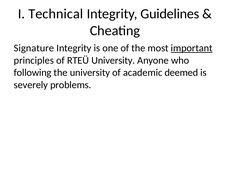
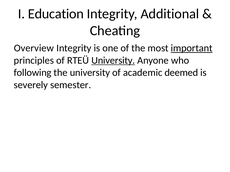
Technical: Technical -> Education (56, 14)
Guidelines: Guidelines -> Additional (170, 14)
Signature: Signature -> Overview (34, 48)
University underline: none -> present (113, 61)
problems: problems -> semester (71, 85)
